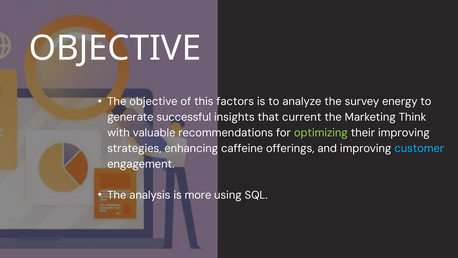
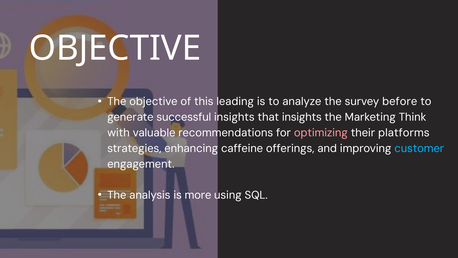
factors: factors -> leading (235, 101)
energy: energy -> before (400, 101)
that current: current -> insights (302, 117)
optimizing colour: light green -> pink (321, 133)
their improving: improving -> platforms (404, 133)
